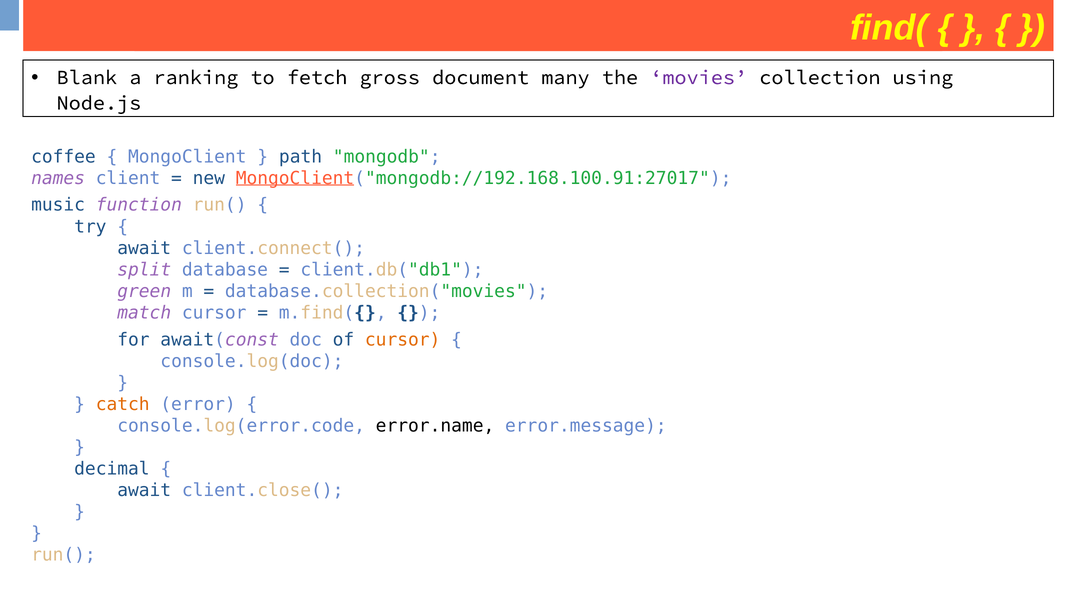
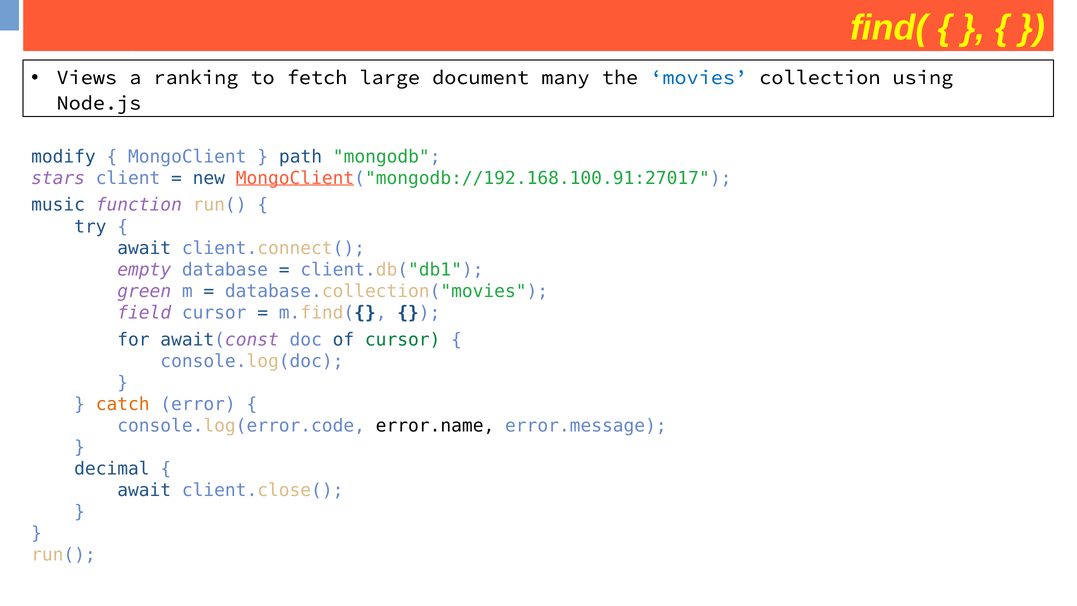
Blank: Blank -> Views (87, 77)
gross: gross -> large (390, 77)
movies colour: purple -> blue (699, 77)
coffee: coffee -> modify (63, 157)
names: names -> stars (58, 178)
split: split -> empty (144, 270)
match: match -> field (144, 313)
cursor colour: orange -> green (403, 340)
